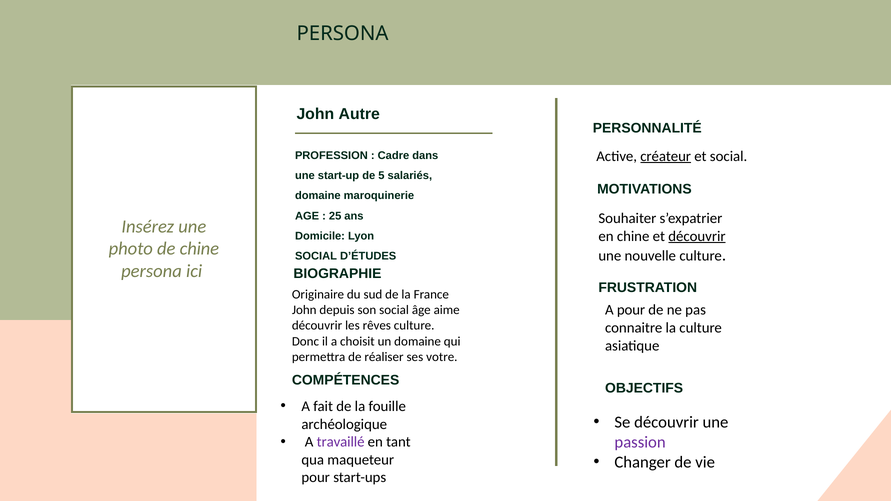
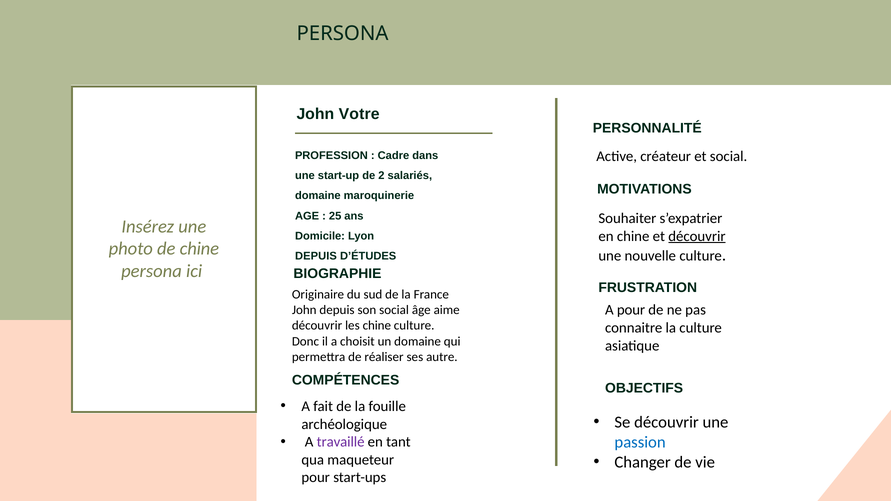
Autre: Autre -> Votre (359, 114)
créateur underline: present -> none (666, 156)
5: 5 -> 2 (381, 176)
SOCIAL: SOCIAL -> DEPUIS (316, 256)
les rêves: rêves -> chine (377, 326)
votre: votre -> autre (442, 357)
passion colour: purple -> blue (640, 442)
